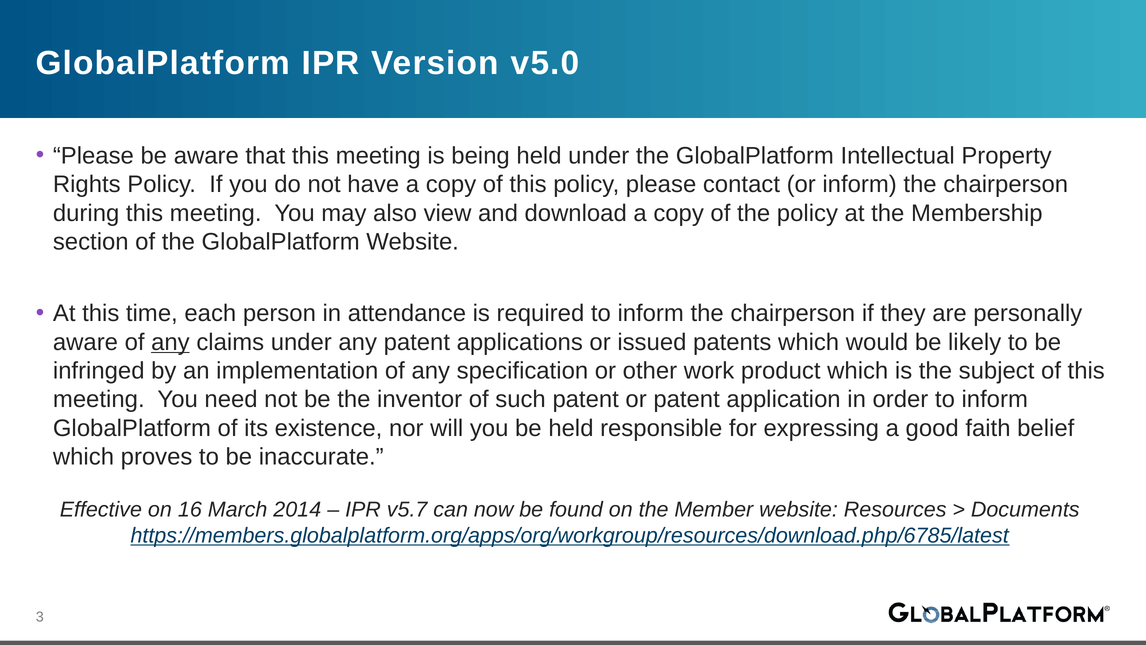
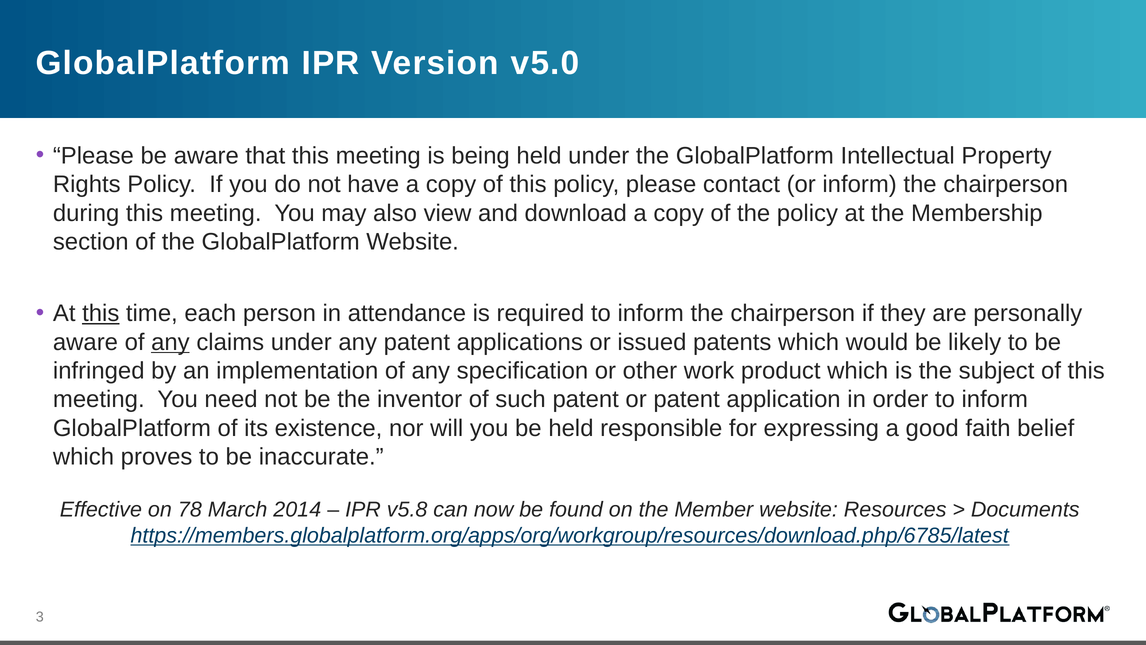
this underline: none -> present (101, 313)
16: 16 -> 78 (190, 509)
v5.7: v5.7 -> v5.8 (407, 509)
